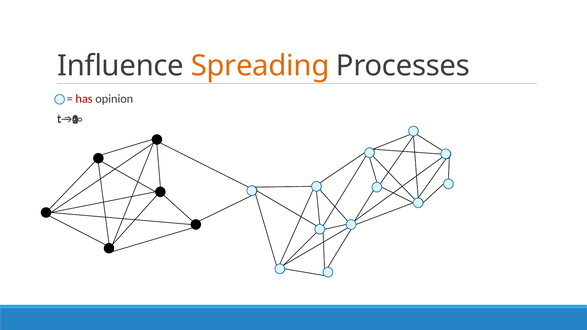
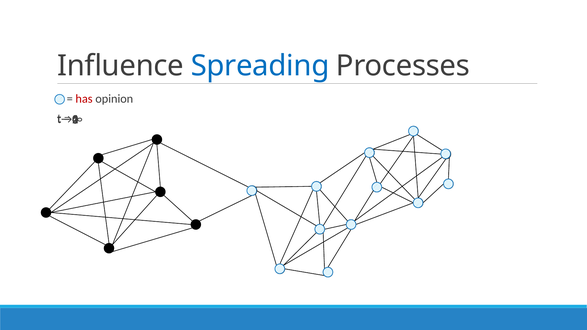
Spreading colour: orange -> blue (260, 66)
